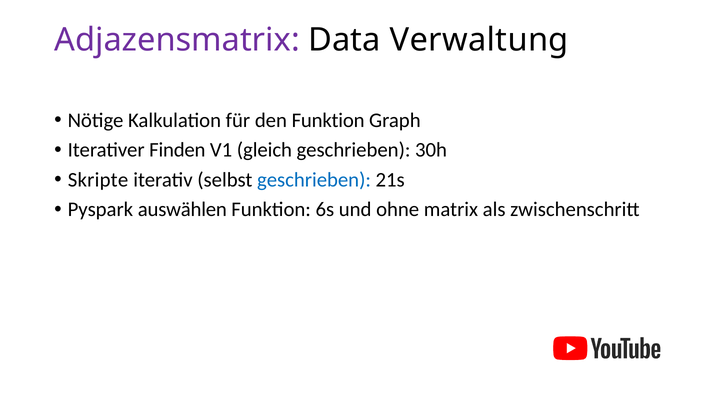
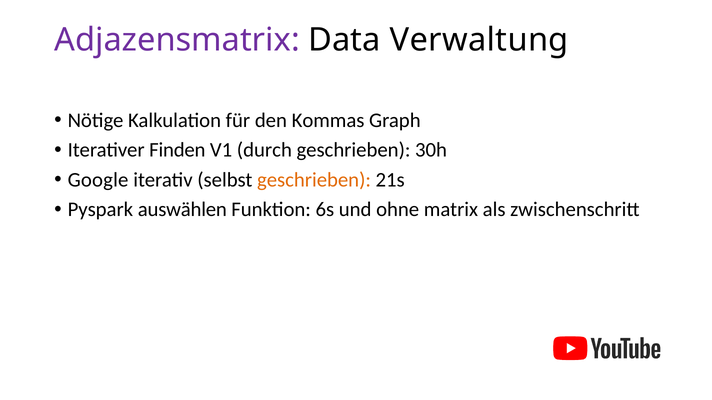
den Funktion: Funktion -> Kommas (328, 120)
gleich: gleich -> durch (264, 150)
Skripte: Skripte -> Google (98, 180)
geschrieben colour: blue -> orange (314, 180)
